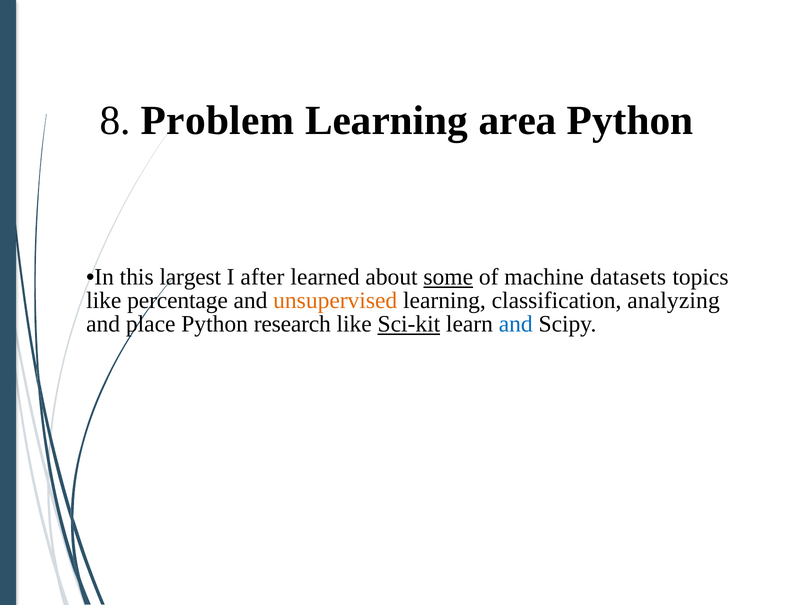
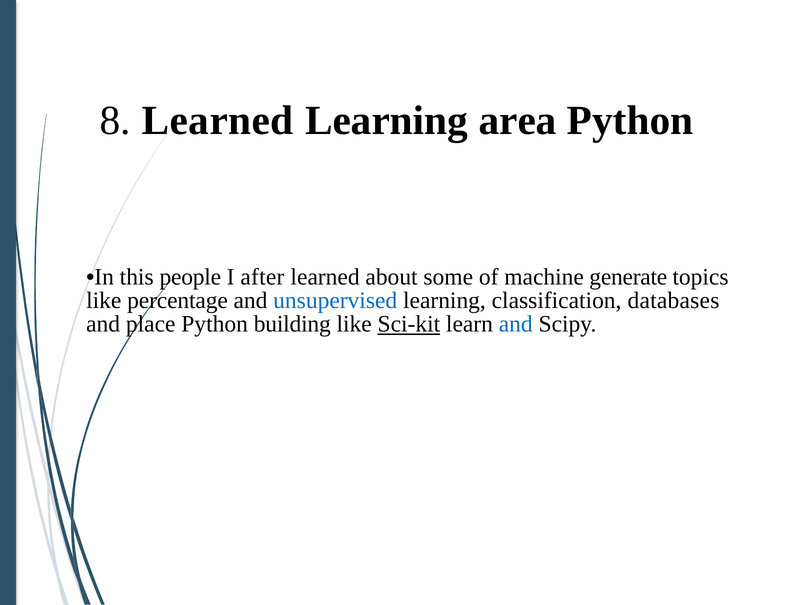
8 Problem: Problem -> Learned (218, 120)
largest: largest -> people (190, 277)
some underline: present -> none (448, 277)
datasets: datasets -> generate (628, 277)
unsupervised colour: orange -> blue (335, 300)
analyzing: analyzing -> databases (673, 300)
research: research -> building (292, 324)
